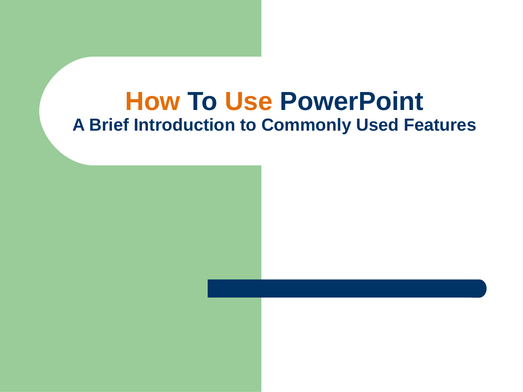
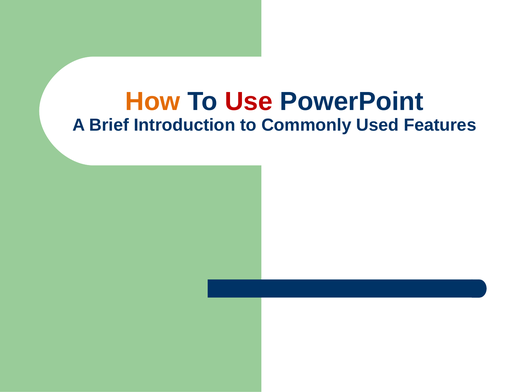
Use colour: orange -> red (249, 102)
